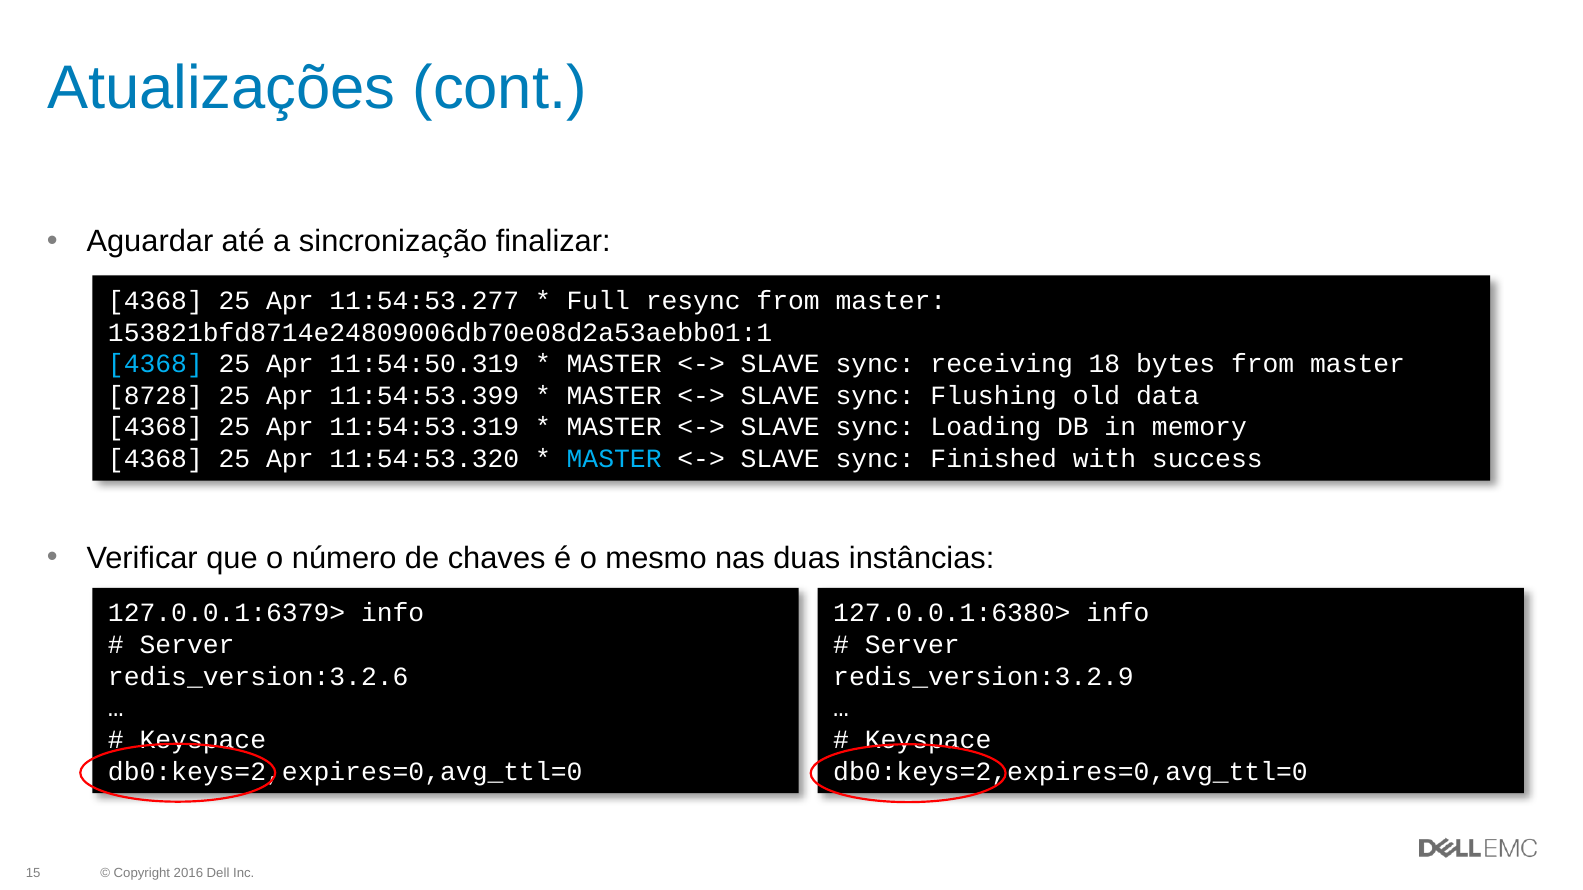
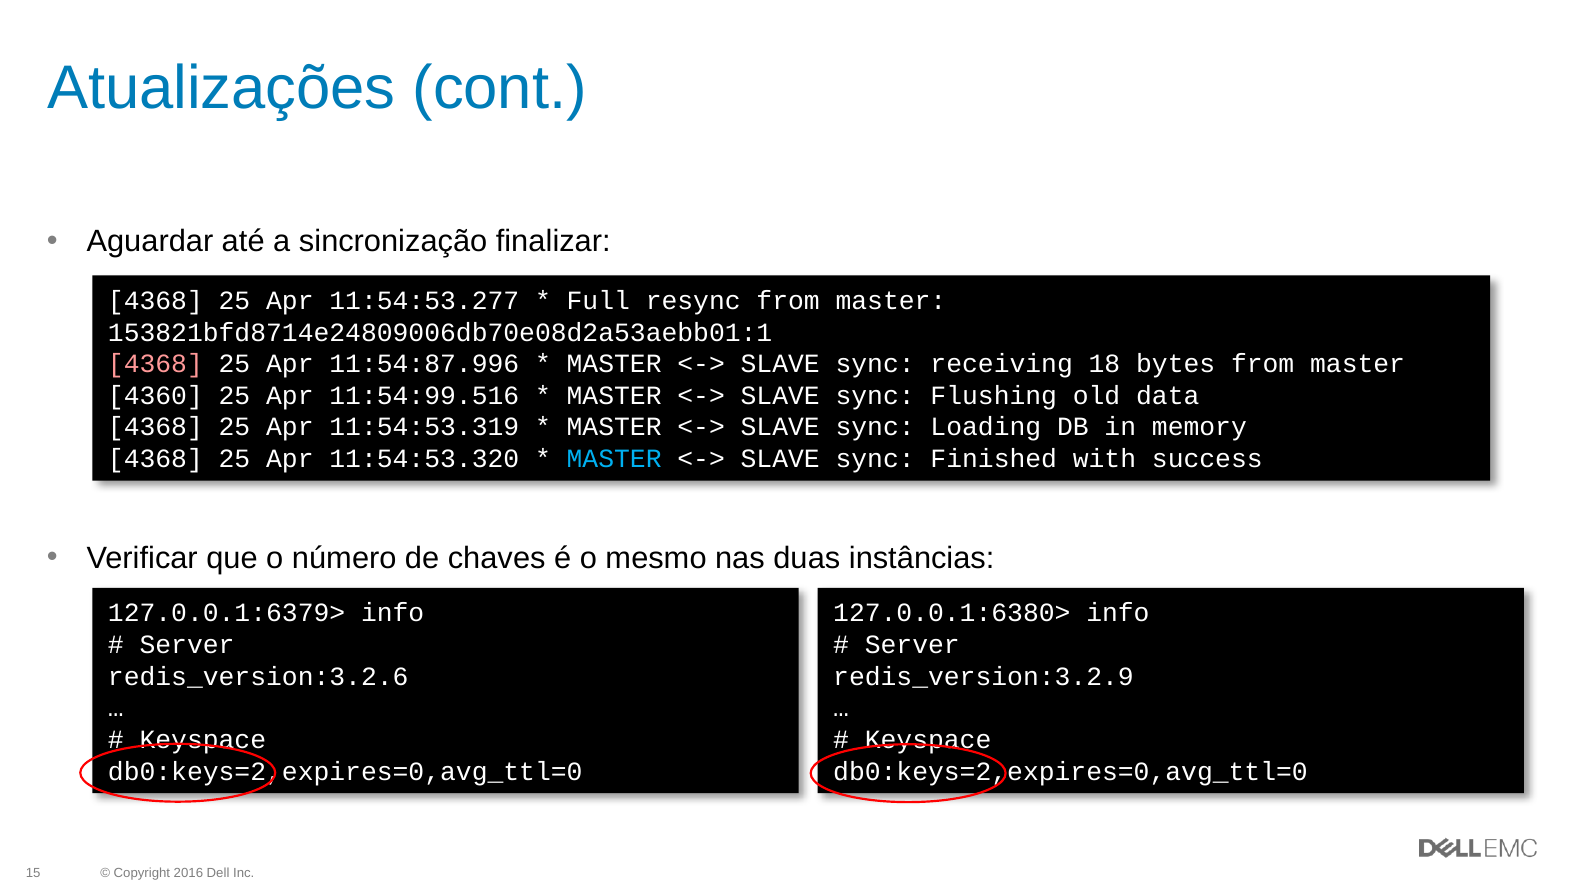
4368 colour: light blue -> pink (155, 364)
11:54:50.319: 11:54:50.319 -> 11:54:87.996 (424, 364)
8728: 8728 -> 4360 (155, 396)
11:54:53.399: 11:54:53.399 -> 11:54:99.516 (424, 396)
